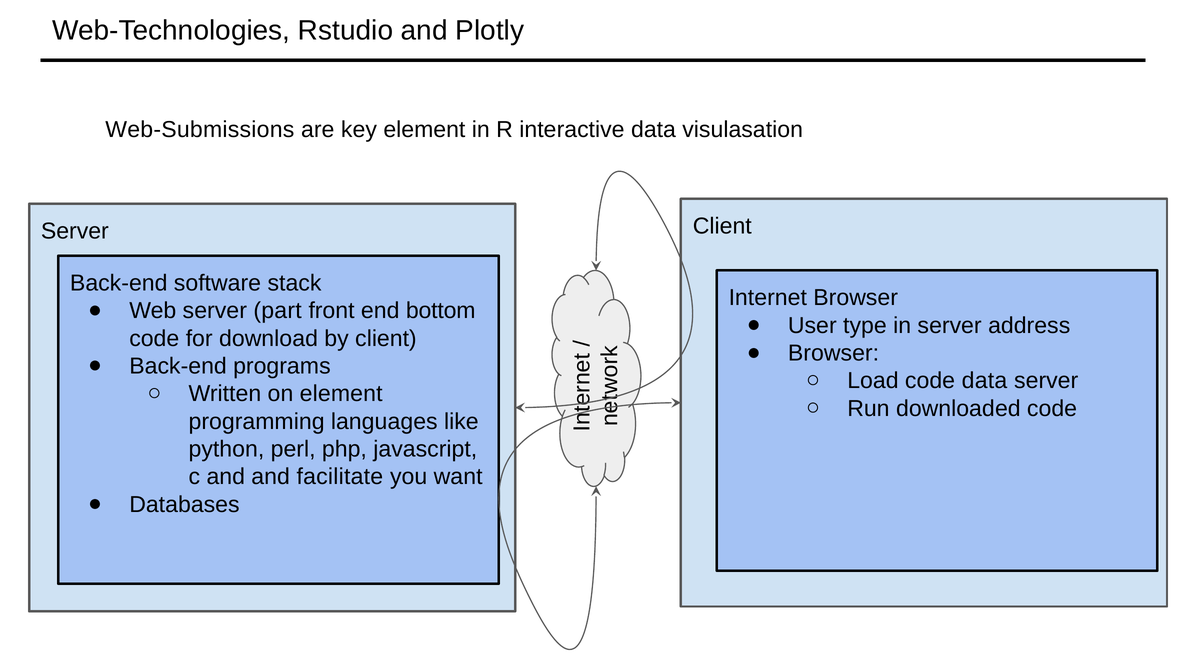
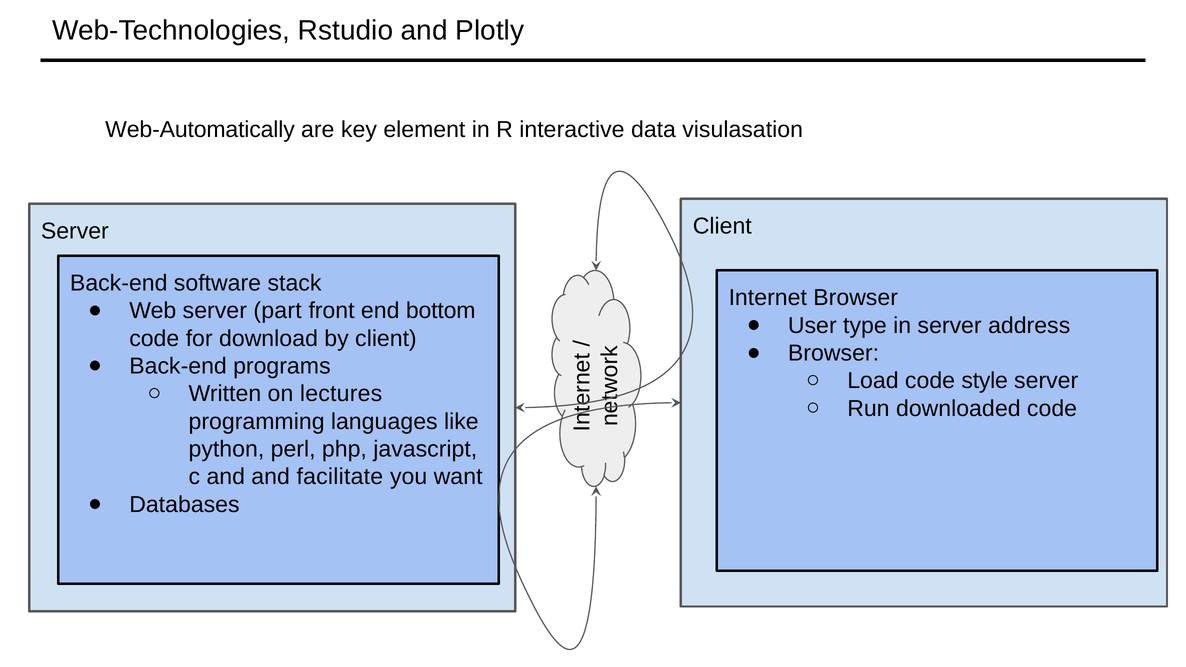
Web-Submissions: Web-Submissions -> Web-Automatically (200, 130)
code data: data -> style (985, 381)
on element: element -> lectures (341, 394)
